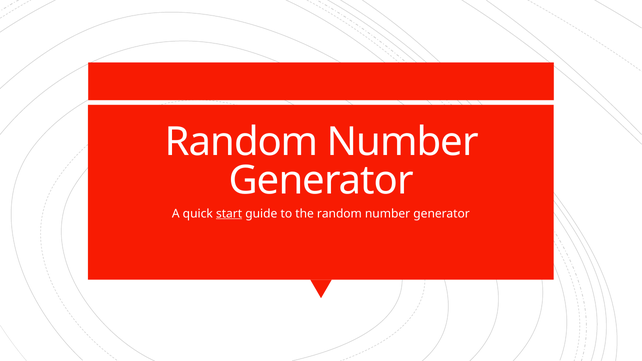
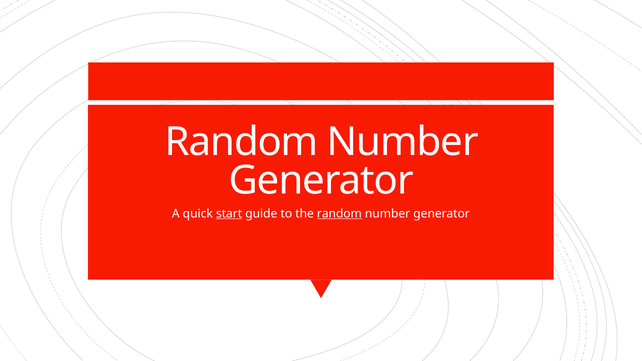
random underline: none -> present (339, 214)
